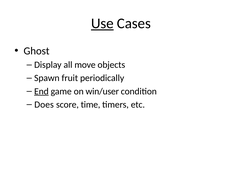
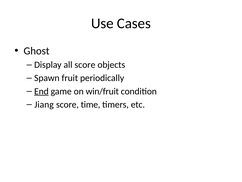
Use underline: present -> none (102, 23)
all move: move -> score (85, 65)
win/user: win/user -> win/fruit (102, 91)
Does: Does -> Jiang (44, 104)
